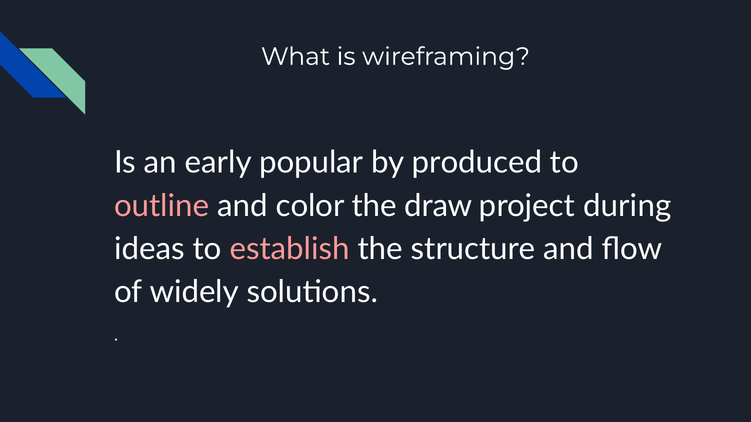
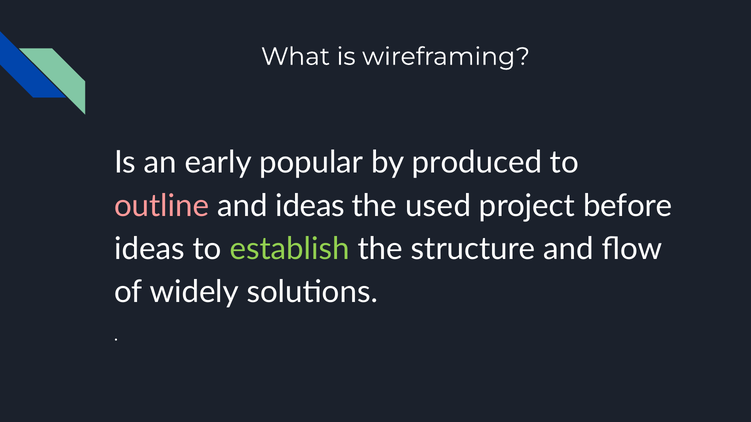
and color: color -> ideas (310, 206)
draw: draw -> used (438, 206)
during: during -> before (628, 206)
establish colour: pink -> light green (290, 249)
